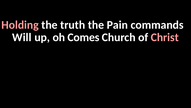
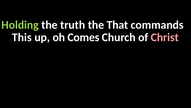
Holding colour: pink -> light green (20, 25)
Pain: Pain -> That (117, 25)
Will: Will -> This (22, 37)
